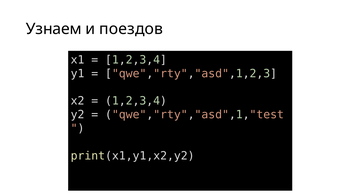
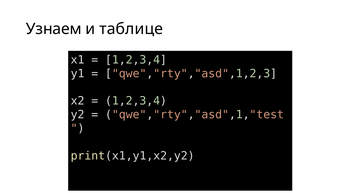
поездов: поездов -> таблице (131, 29)
